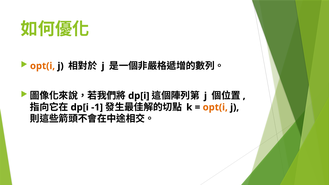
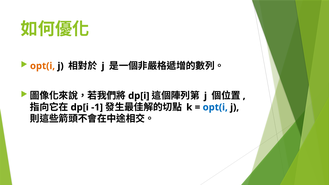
opt(i colour: orange -> blue (215, 107)
